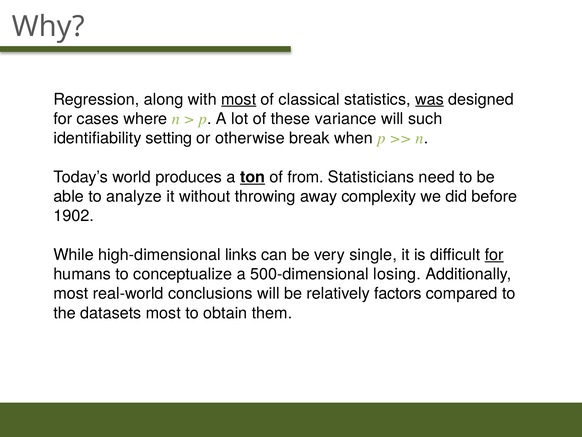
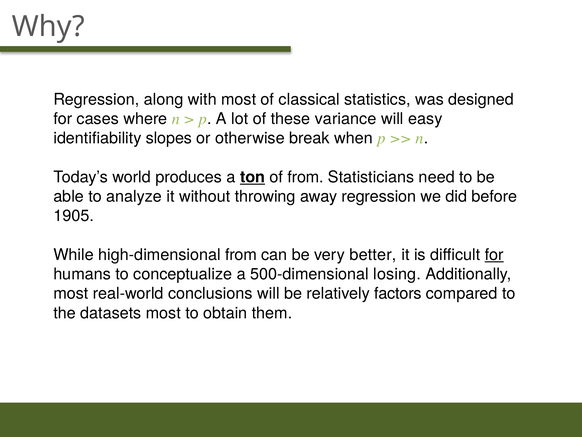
most underline: present -> none (239, 99)
was underline: present -> none (430, 99)
such: such -> easy (425, 119)
setting: setting -> slopes (169, 138)
away complexity: complexity -> regression (379, 196)
1902: 1902 -> 1905 (74, 216)
high-dimensional links: links -> from (241, 254)
single: single -> better (373, 254)
